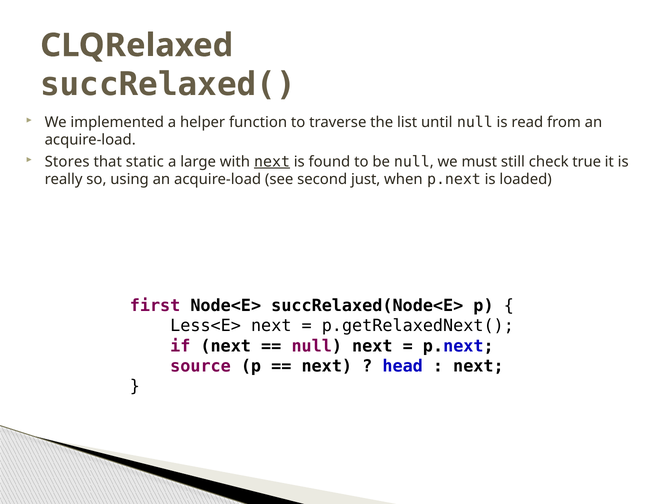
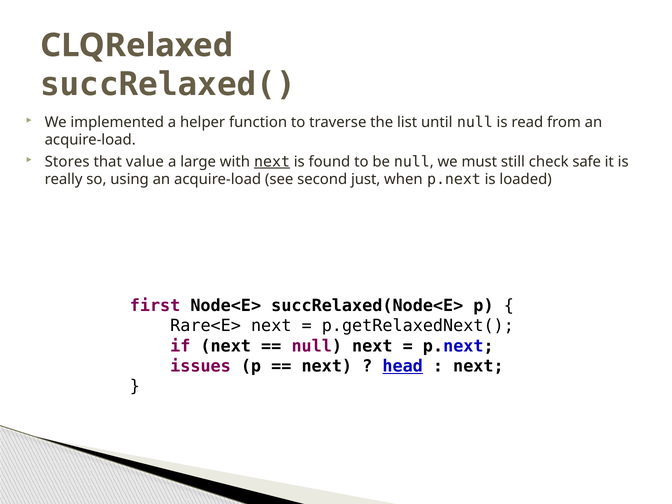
static: static -> value (145, 162)
true: true -> safe (587, 162)
Less<E>: Less<E> -> Rare<E> (206, 326)
source: source -> issues (201, 366)
head underline: none -> present (403, 366)
